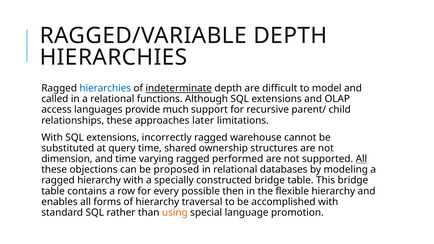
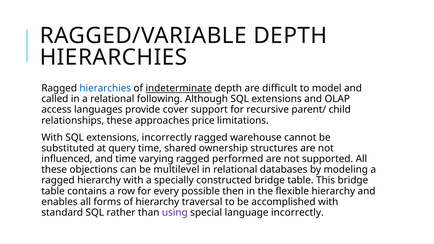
functions: functions -> following (160, 99)
much: much -> cover (176, 110)
later: later -> price (203, 120)
dimension: dimension -> influenced (67, 159)
All underline: present -> none (361, 159)
proposed: proposed -> multilevel (176, 170)
using colour: orange -> purple (175, 213)
language promotion: promotion -> incorrectly (297, 213)
